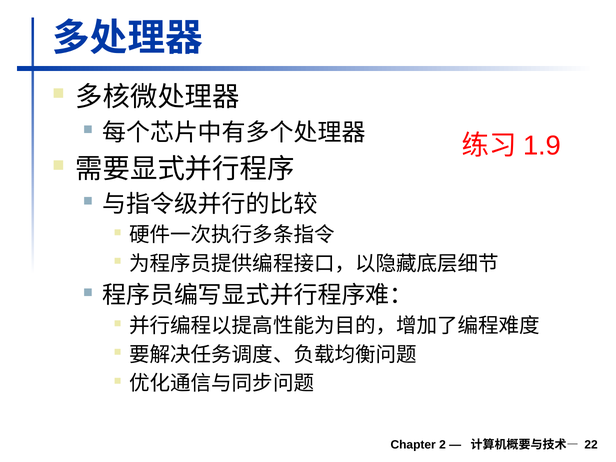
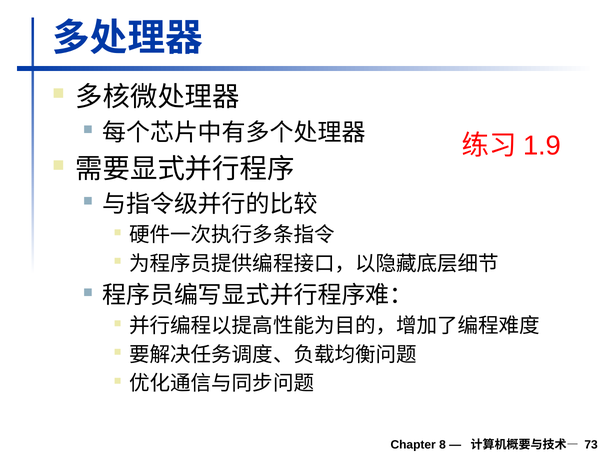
2: 2 -> 8 (442, 445)
22: 22 -> 73 (591, 445)
